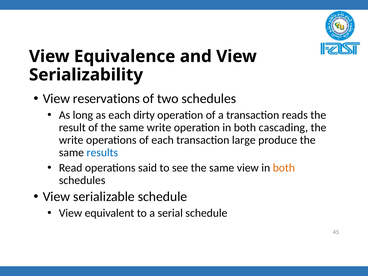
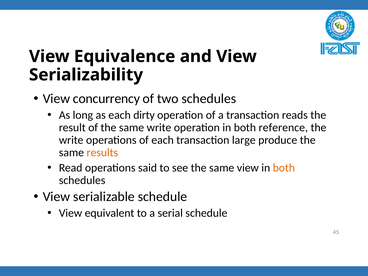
reservations: reservations -> concurrency (106, 99)
cascading: cascading -> reference (283, 128)
results colour: blue -> orange (102, 153)
